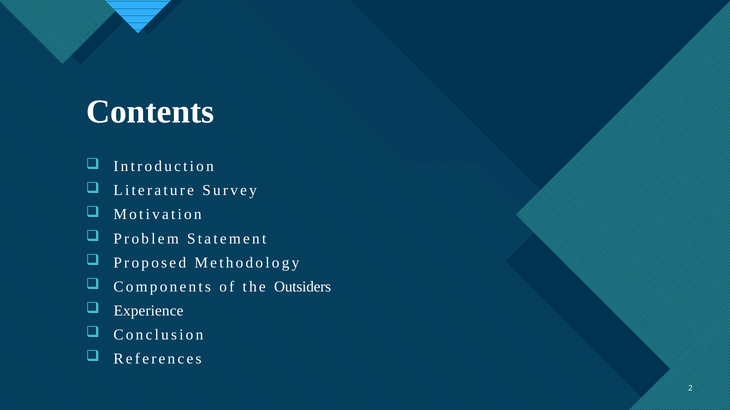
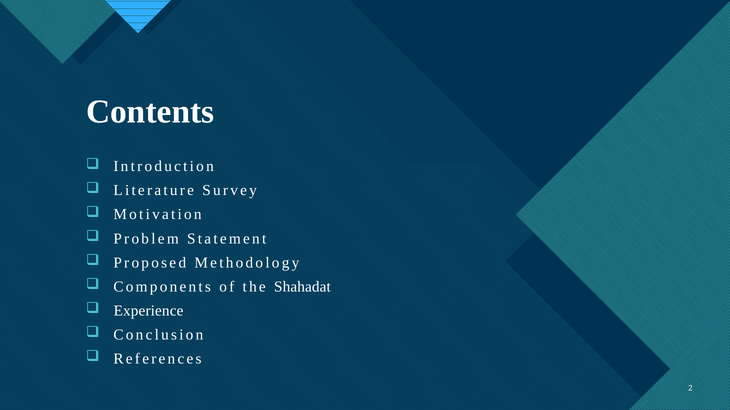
Outsiders: Outsiders -> Shahadat (302, 287)
